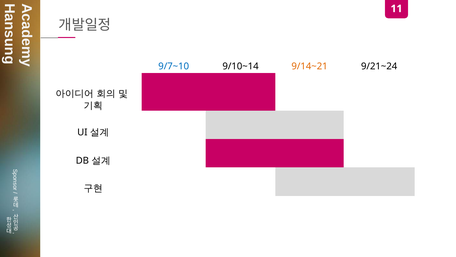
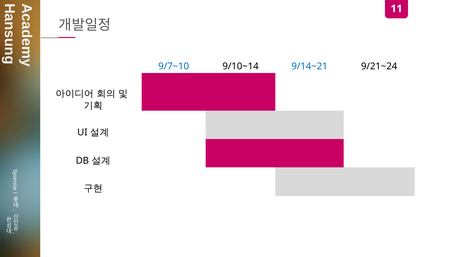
9/14~21 colour: orange -> blue (310, 66)
